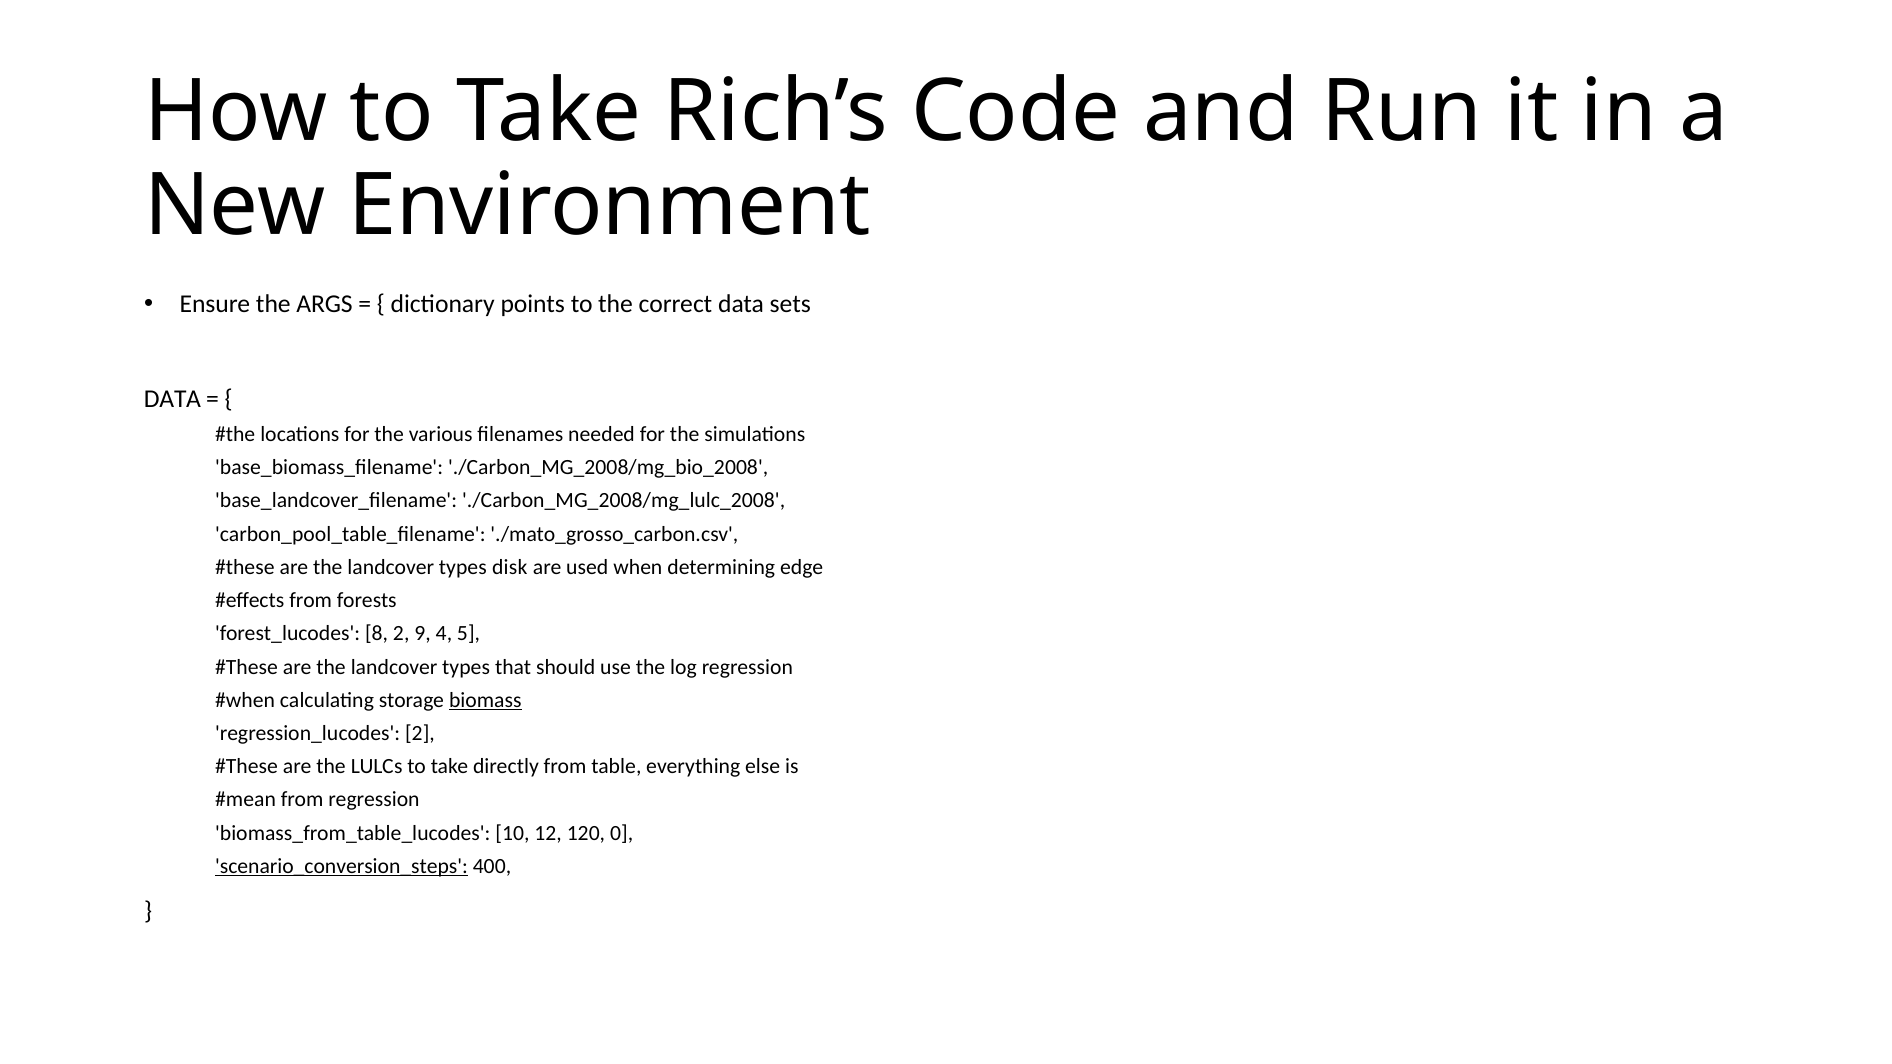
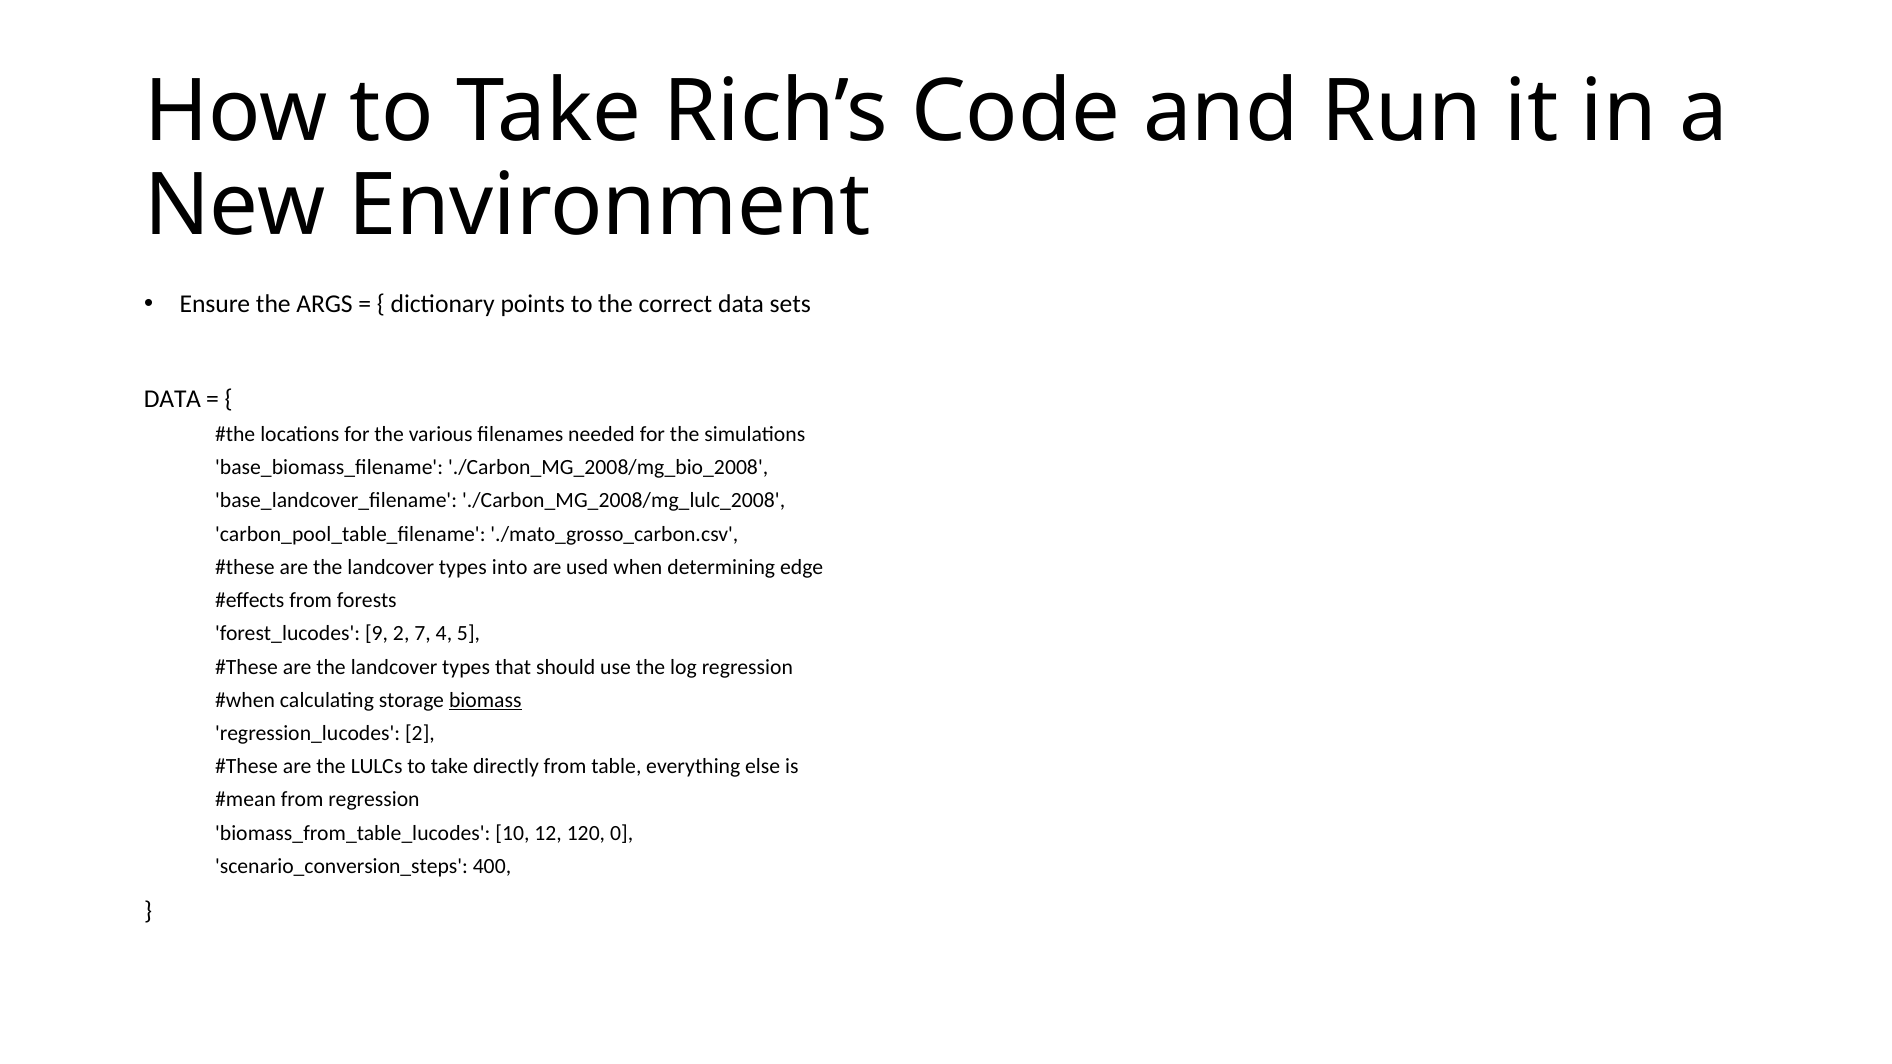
disk: disk -> into (510, 567)
8: 8 -> 9 (377, 634)
9: 9 -> 7 (423, 634)
scenario_conversion_steps underline: present -> none (342, 866)
